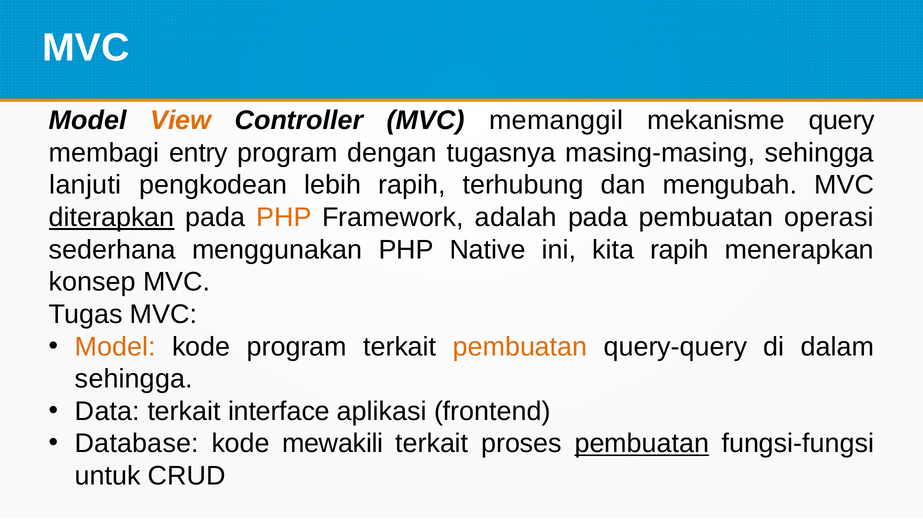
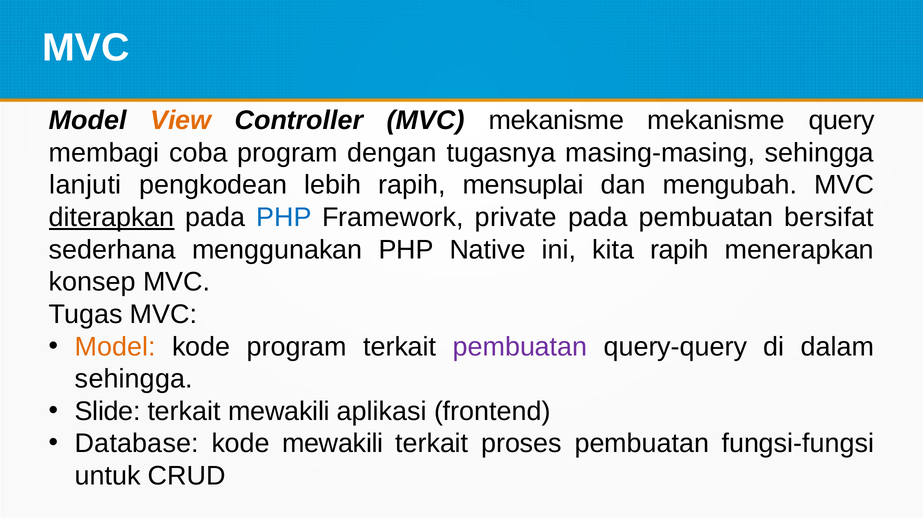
MVC memanggil: memanggil -> mekanisme (556, 121)
entry: entry -> coba (198, 153)
terhubung: terhubung -> mensuplai (523, 185)
PHP colour: orange -> blue (284, 217)
adalah: adalah -> private (516, 217)
operasi: operasi -> bersifat (829, 217)
pembuatan colour: orange -> purple (520, 347)
Data: Data -> Slide (108, 411)
terkait interface: interface -> mewakili (279, 411)
pembuatan underline: present -> none (642, 444)
